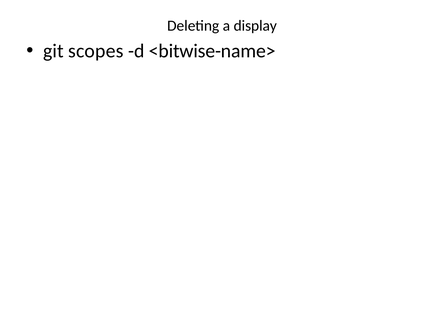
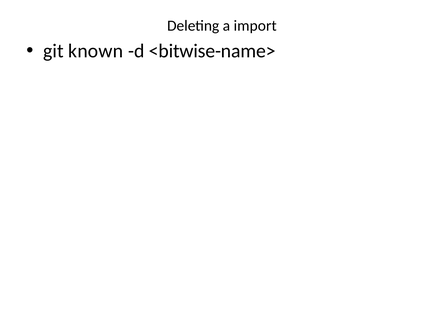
display: display -> import (255, 26)
scopes: scopes -> known (96, 51)
